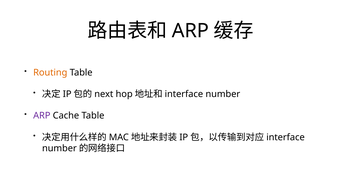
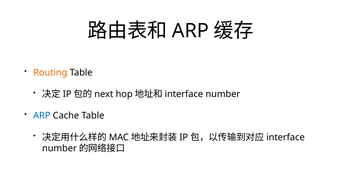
ARP colour: purple -> blue (42, 116)
